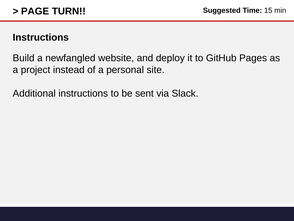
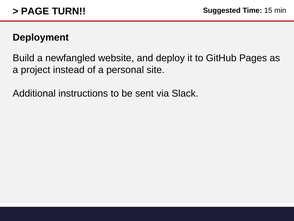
Instructions: Instructions -> Deployment (41, 37)
